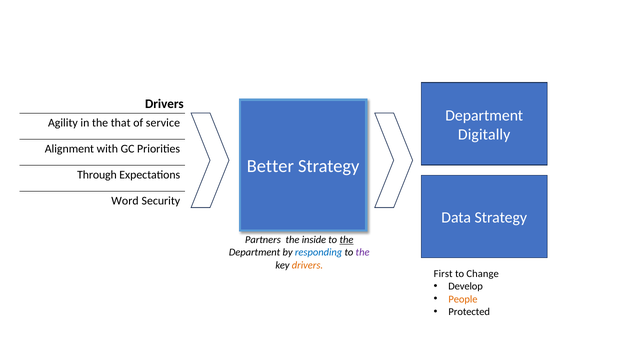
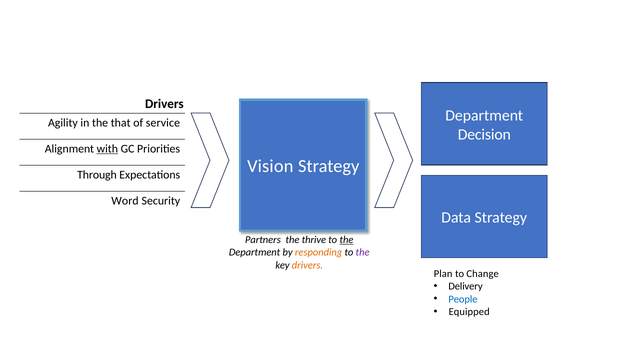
Digitally: Digitally -> Decision (484, 134)
with underline: none -> present (107, 149)
Better: Better -> Vision (270, 166)
inside: inside -> thrive (314, 240)
responding colour: blue -> orange (319, 253)
First: First -> Plan (443, 274)
Develop: Develop -> Delivery (466, 287)
People colour: orange -> blue (463, 299)
Protected: Protected -> Equipped (469, 312)
